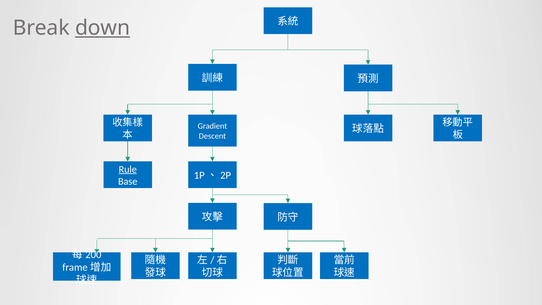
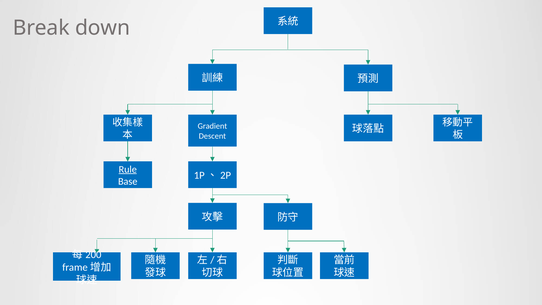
down underline: present -> none (103, 28)
